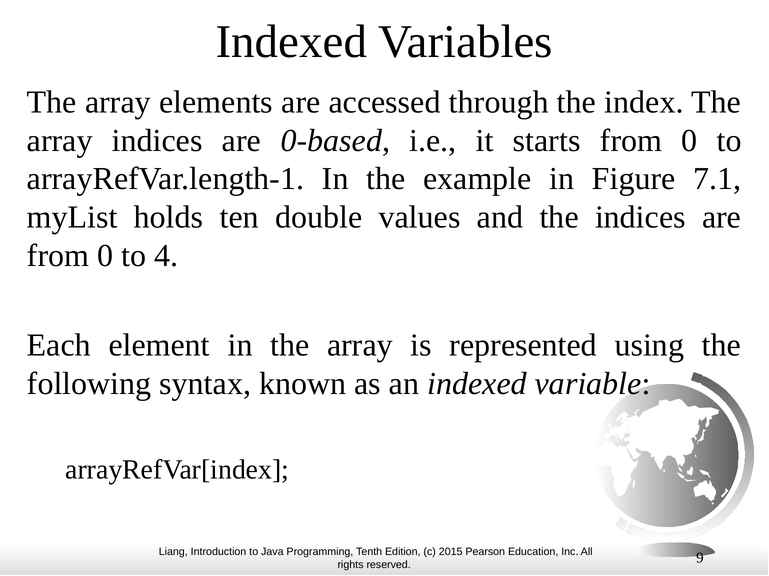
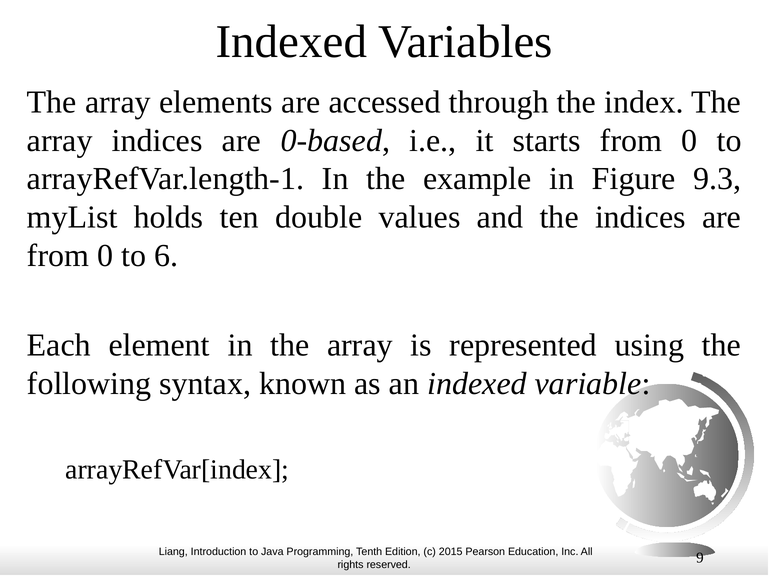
7.1: 7.1 -> 9.3 (717, 179)
4: 4 -> 6 (166, 256)
